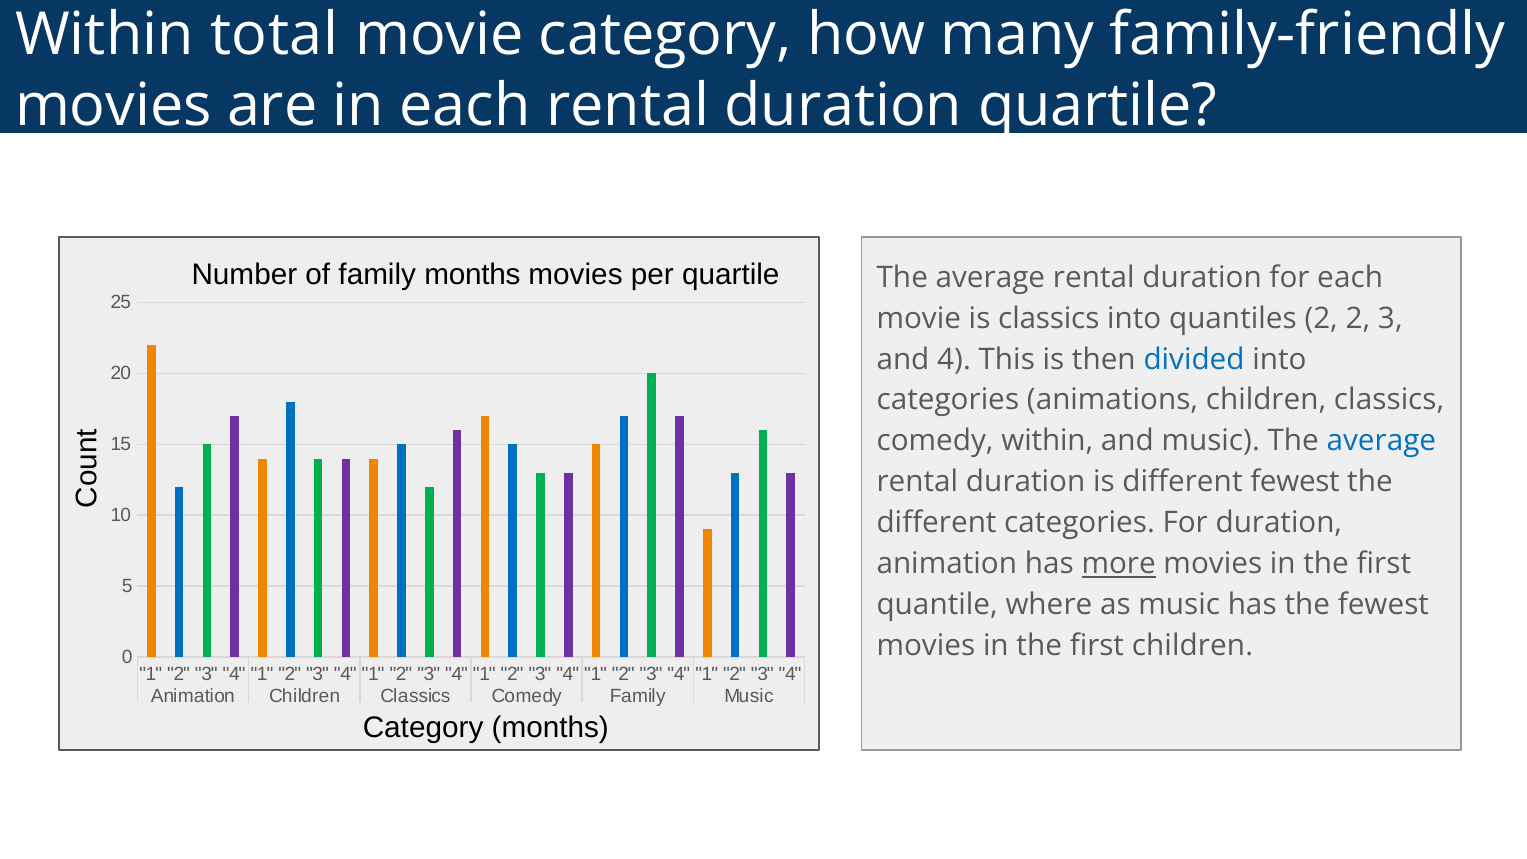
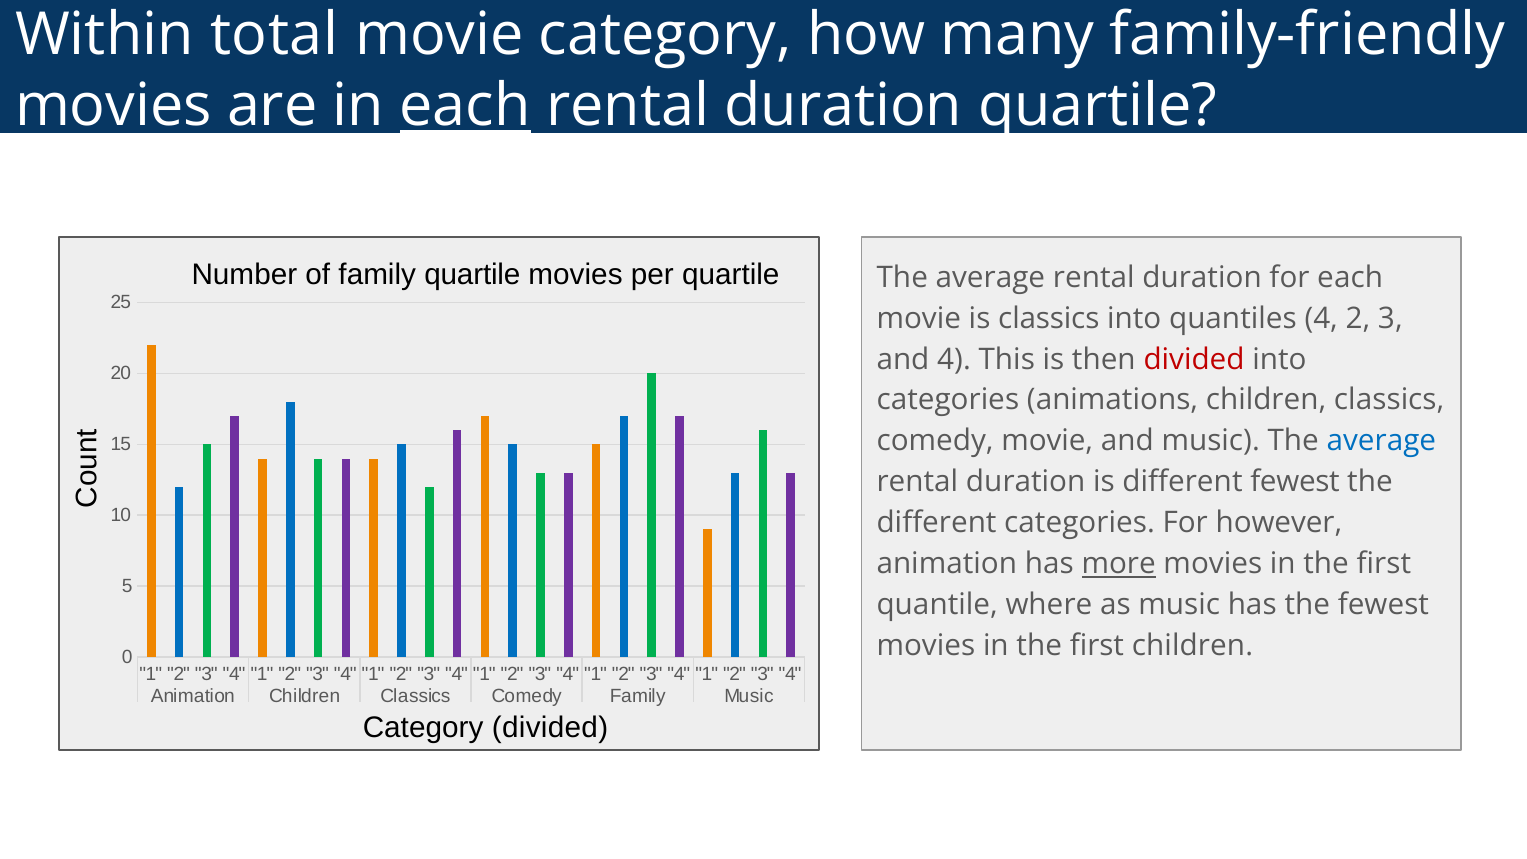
each underline: none -> present (465, 106)
family months: months -> quartile (472, 275)
quantiles 2: 2 -> 4 (1321, 318)
divided colour: blue -> red (1194, 359)
comedy within: within -> movie (1047, 441)
For duration: duration -> however (1279, 523)
Category months: months -> divided (550, 728)
